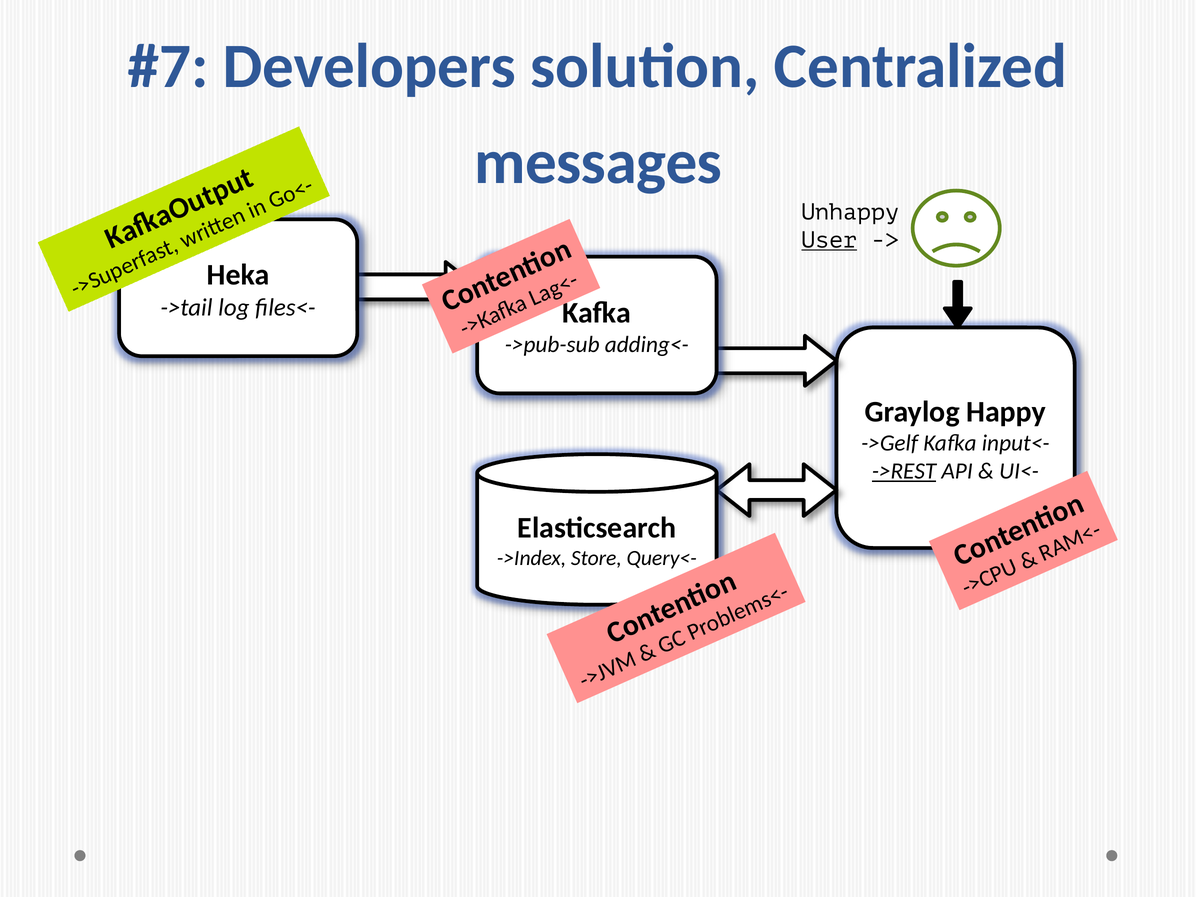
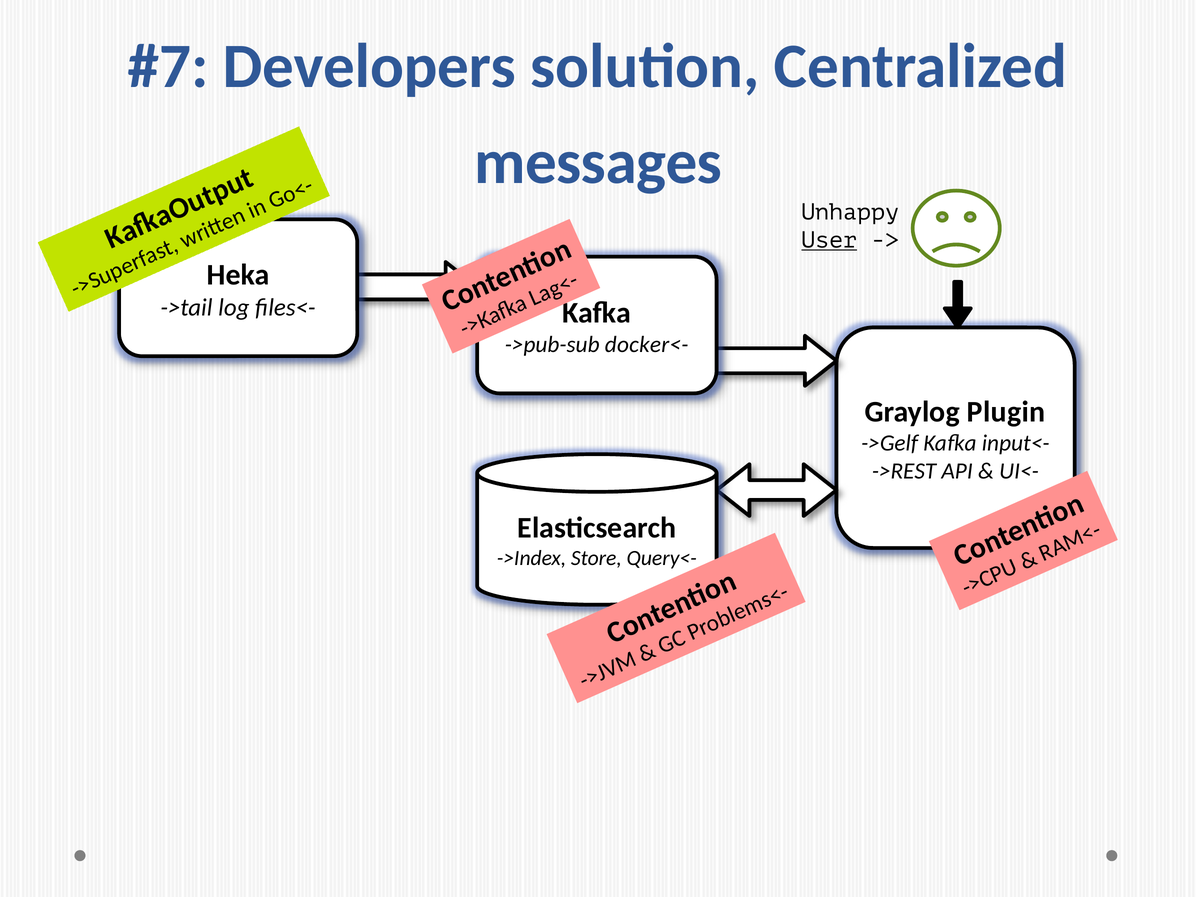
adding<-: adding<- -> docker<- (647, 345)
Happy: Happy -> Plugin (1006, 412)
->REST underline: present -> none (904, 471)
